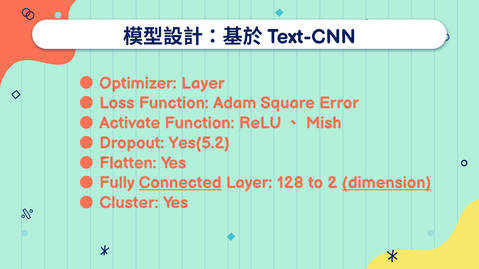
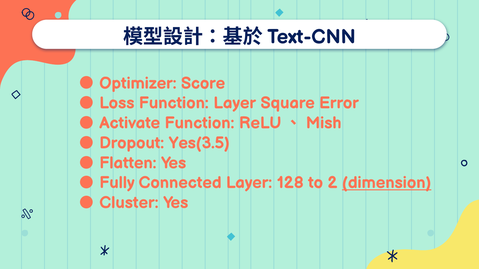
Optimizer Layer: Layer -> Score (203, 83)
Function Adam: Adam -> Layer (235, 103)
Yes(5.2: Yes(5.2 -> Yes(3.5 (199, 143)
Connected underline: present -> none (180, 183)
